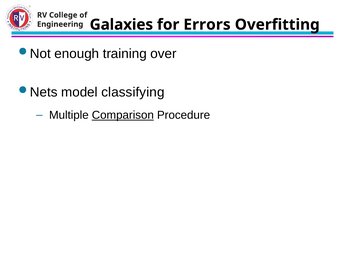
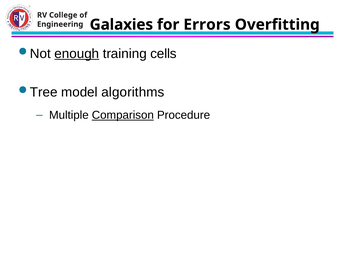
enough underline: none -> present (77, 54)
over: over -> cells (164, 54)
Nets: Nets -> Tree (44, 93)
classifying: classifying -> algorithms (133, 93)
